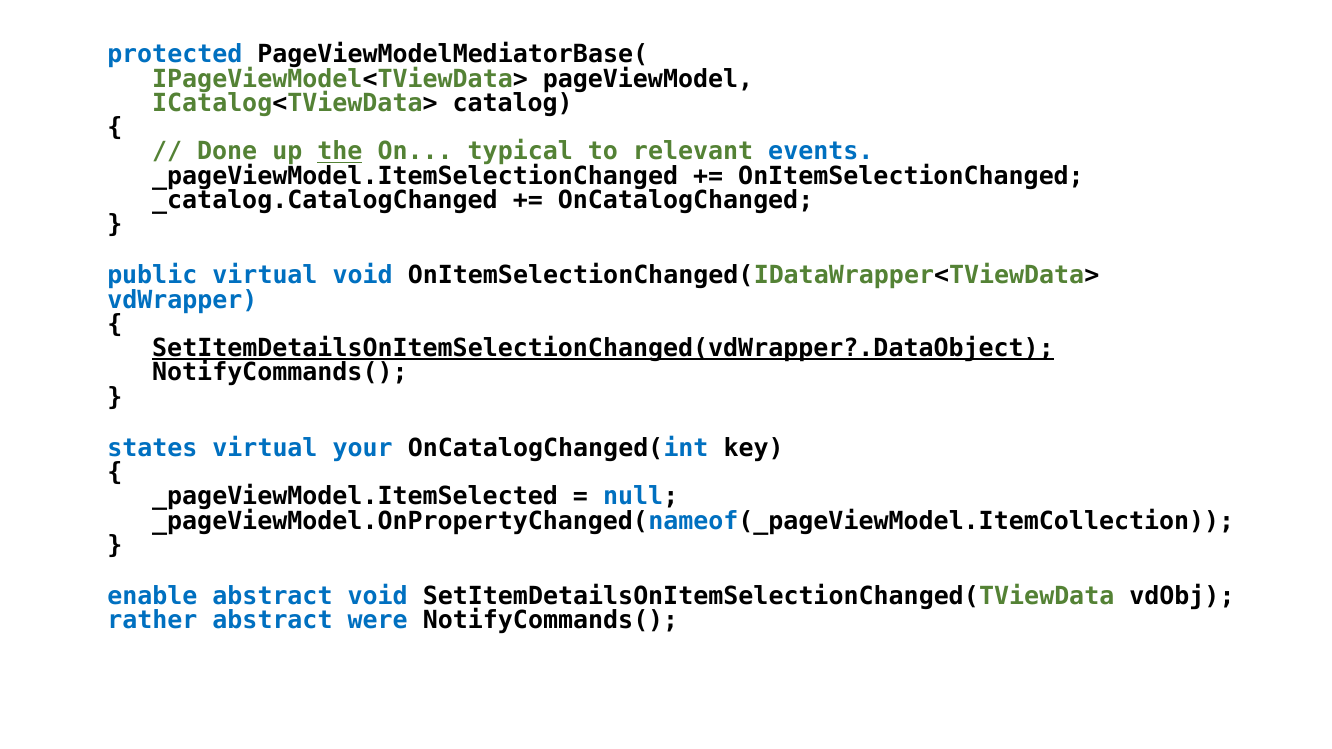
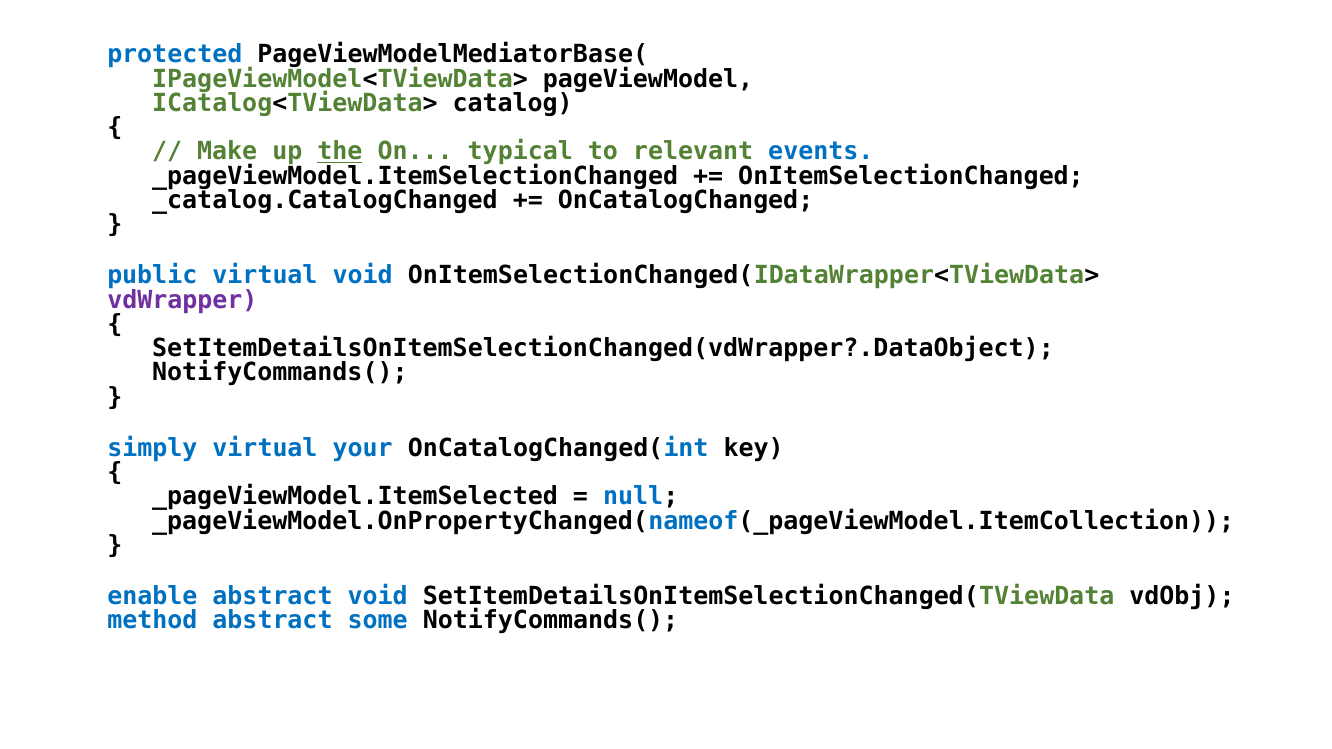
Done: Done -> Make (227, 152)
vdWrapper colour: blue -> purple (182, 300)
SetItemDetailsOnItemSelectionChanged(vdWrapper?.DataObject underline: present -> none (603, 349)
states: states -> simply (152, 448)
rather: rather -> method (152, 621)
were: were -> some (378, 621)
